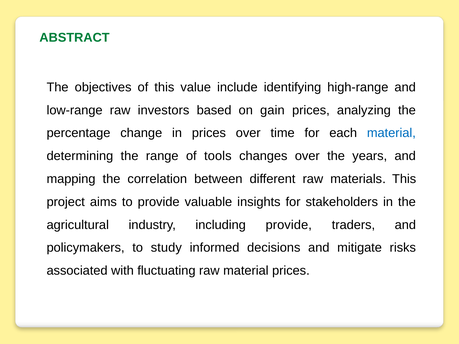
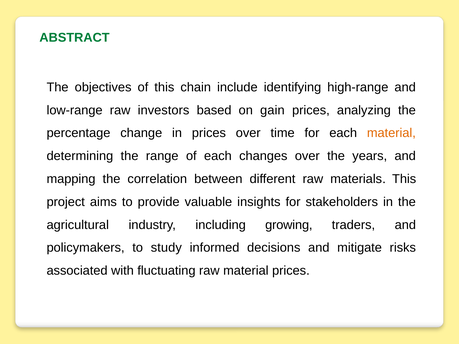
value: value -> chain (196, 87)
material colour: blue -> orange (391, 133)
of tools: tools -> each (218, 156)
including provide: provide -> growing (289, 225)
